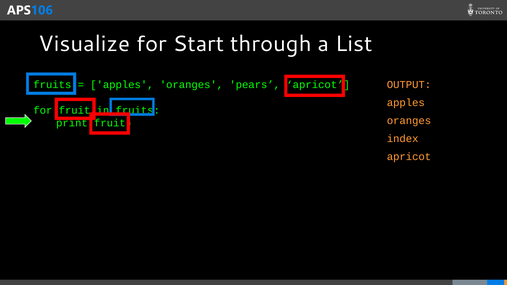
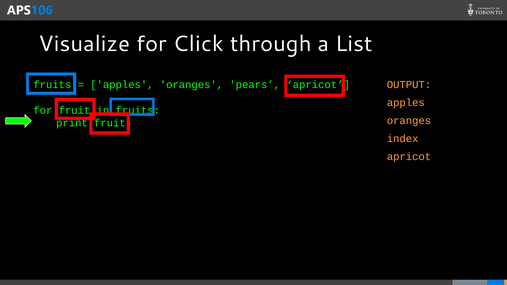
Start: Start -> Click (198, 44)
